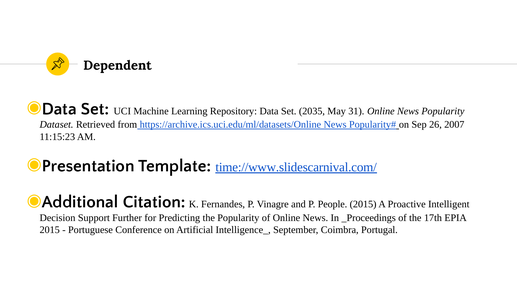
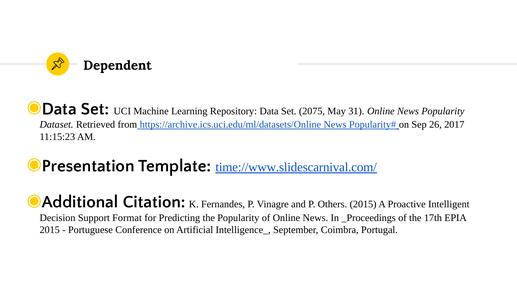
2035: 2035 -> 2075 (312, 111)
2007: 2007 -> 2017 (454, 125)
People: People -> Others (332, 204)
Further: Further -> Format (127, 218)
